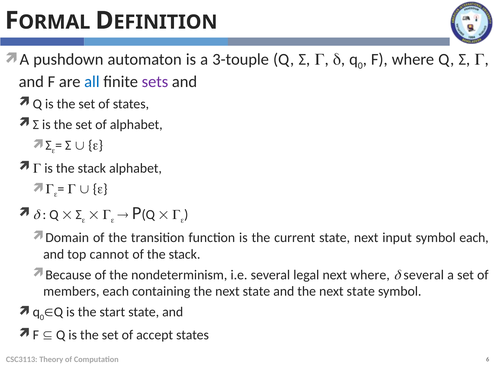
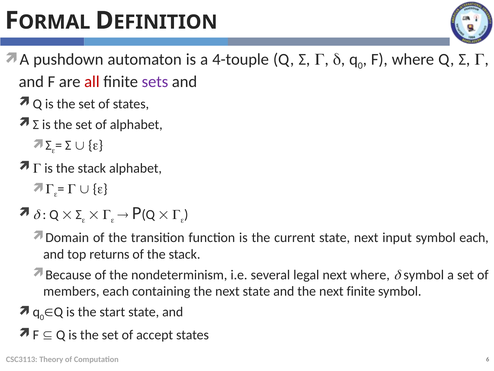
3-touple: 3-touple -> 4-touple (241, 59)
all colour: blue -> red (92, 82)
cannot: cannot -> returns (109, 254)
several: several -> symbol (424, 274)
and the next state: state -> finite (361, 291)
